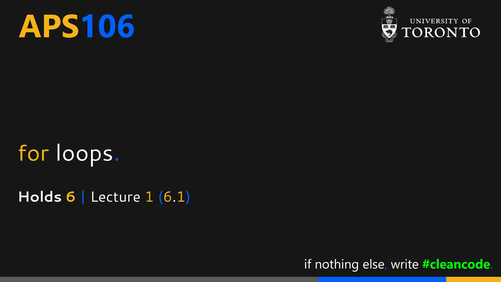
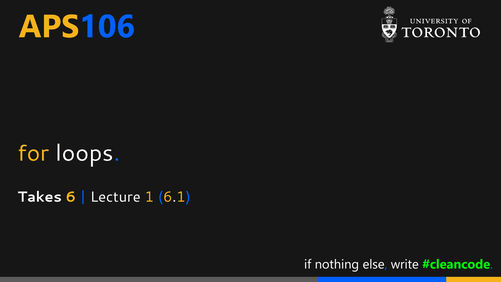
Holds: Holds -> Takes (40, 197)
